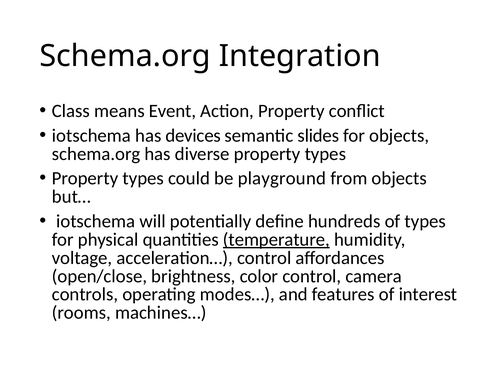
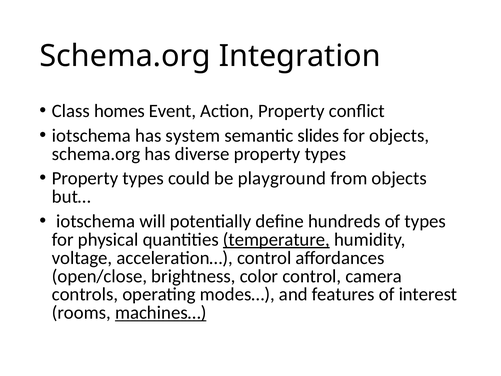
means: means -> homes (120, 111)
devices: devices -> system (193, 135)
machines… underline: none -> present (161, 313)
